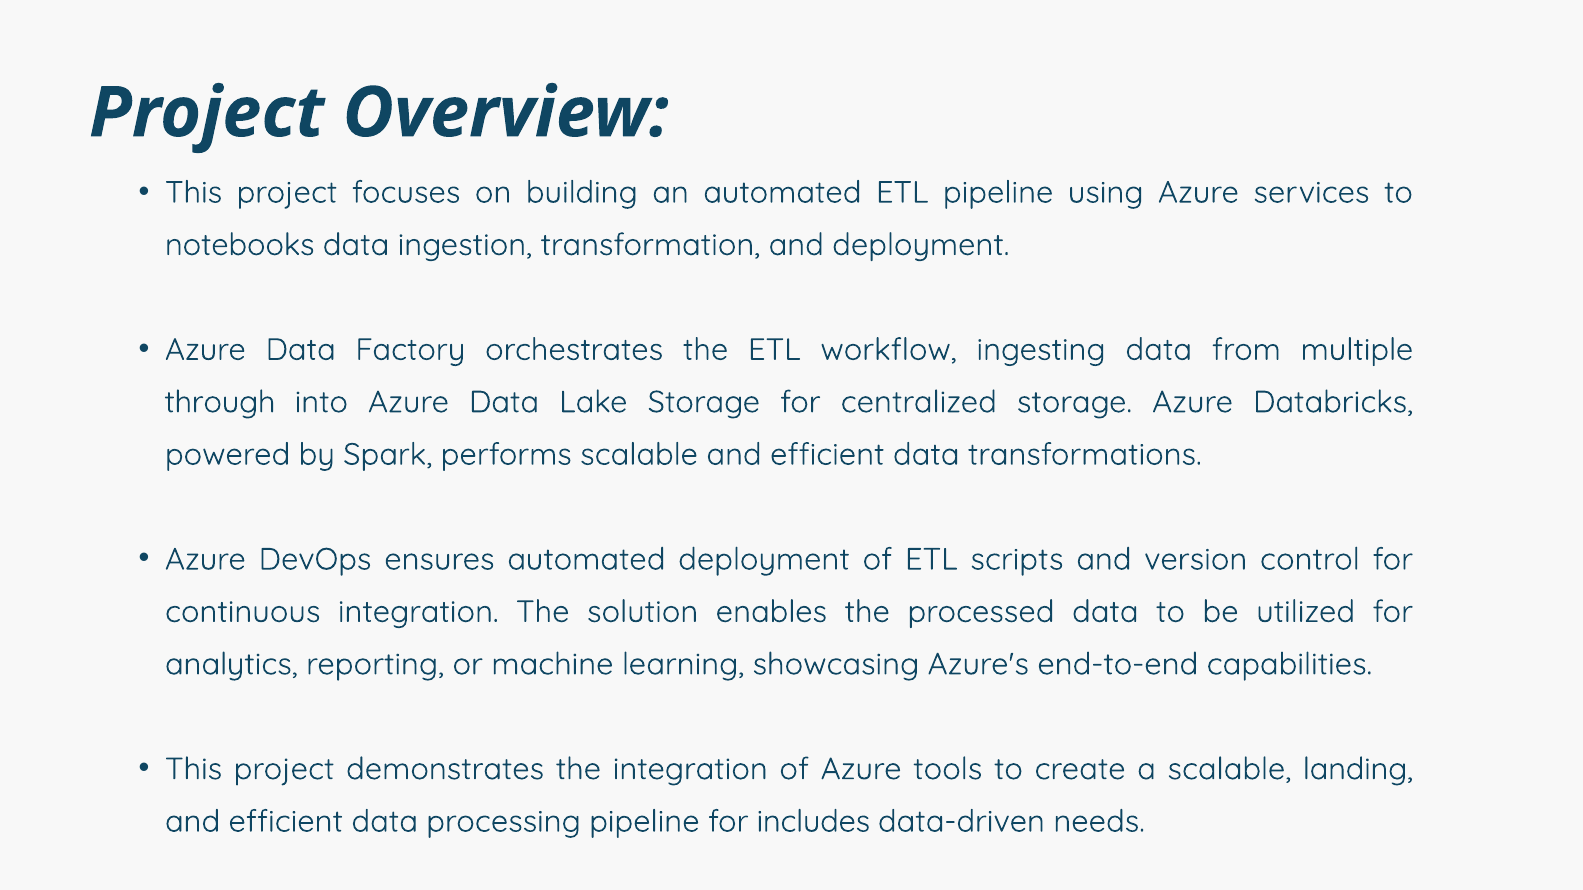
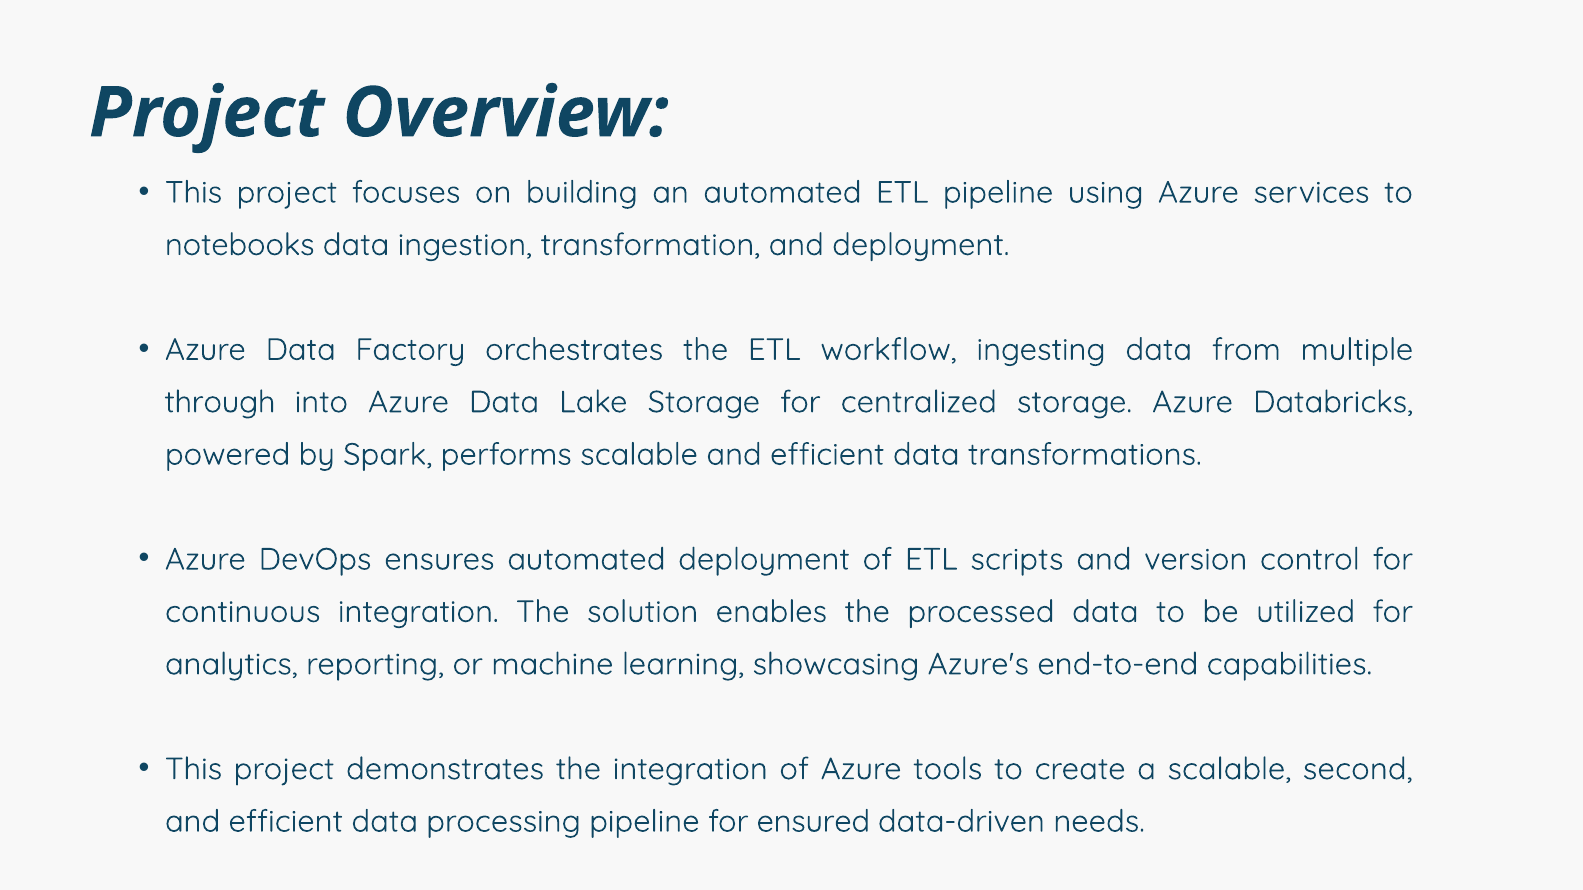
landing: landing -> second (1358, 769)
includes: includes -> ensured (813, 822)
